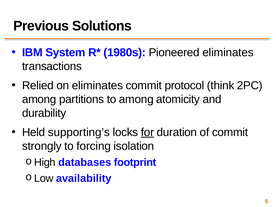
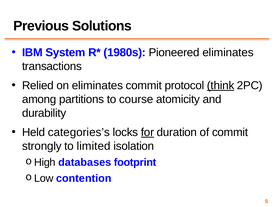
think underline: none -> present (221, 85)
to among: among -> course (136, 99)
supporting’s: supporting’s -> categories’s (79, 132)
forcing: forcing -> limited (94, 146)
availability: availability -> contention (84, 178)
